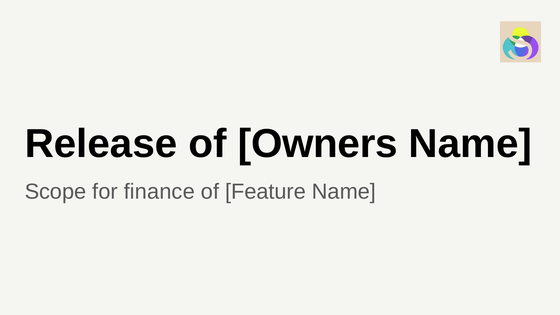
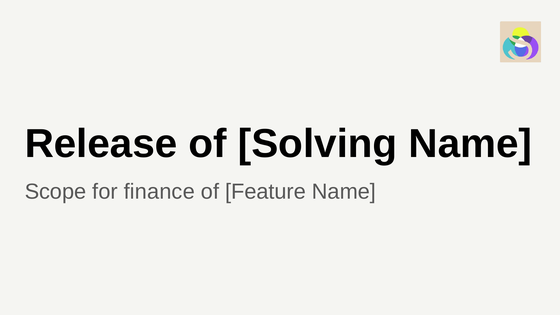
Owners: Owners -> Solving (318, 144)
